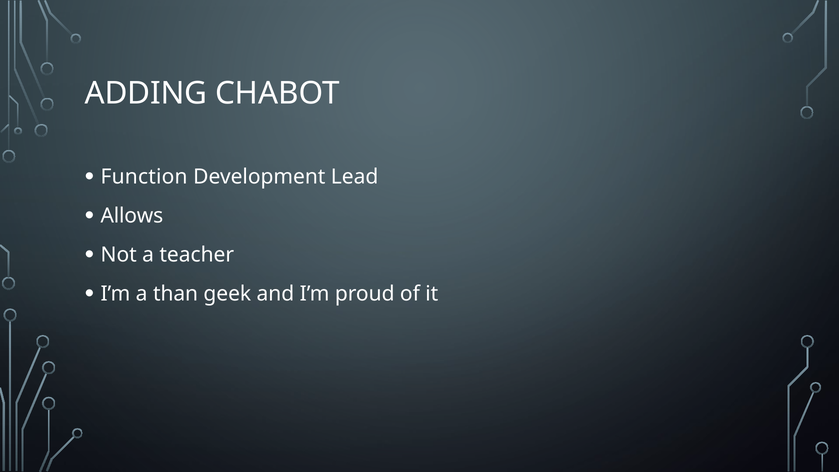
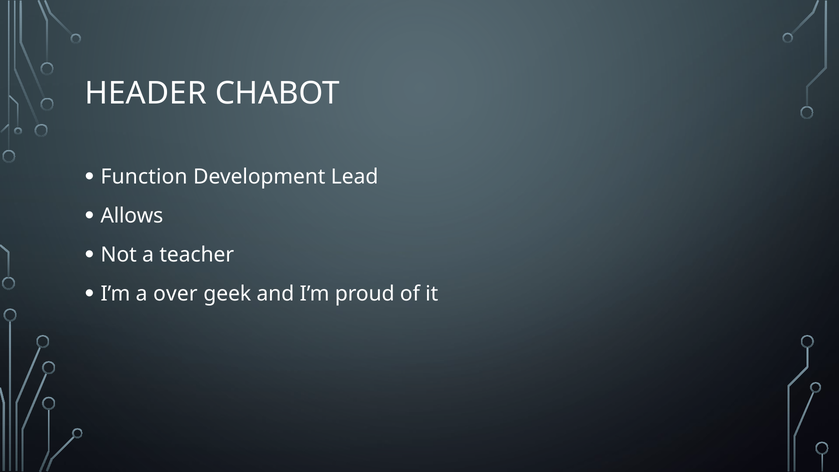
ADDING: ADDING -> HEADER (146, 93)
than: than -> over (175, 294)
